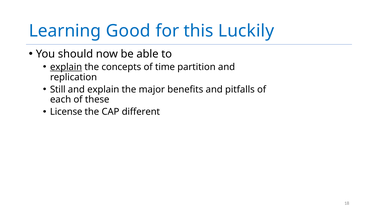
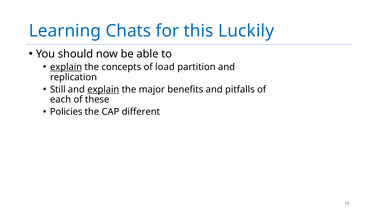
Good: Good -> Chats (128, 31)
time: time -> load (165, 67)
explain underline: none -> present (103, 89)
License: License -> Policies (66, 112)
